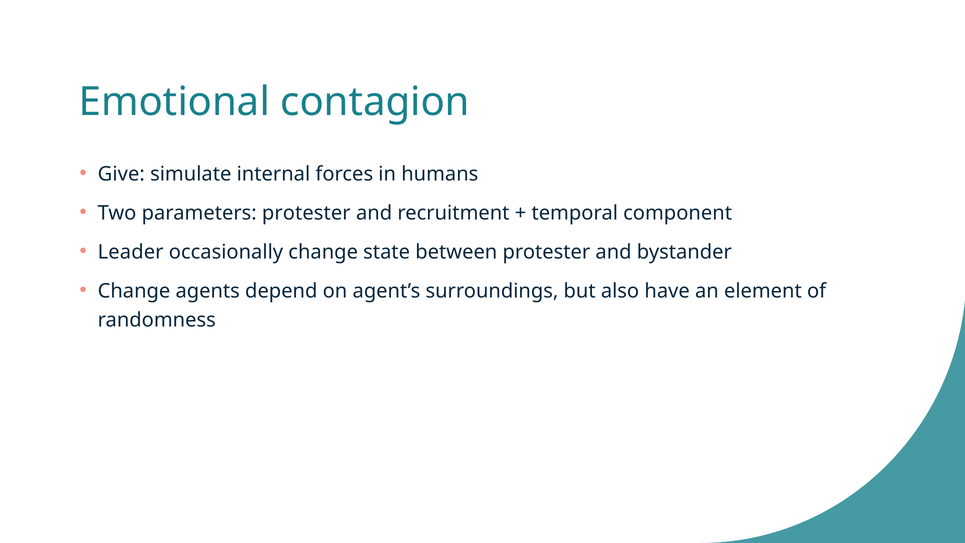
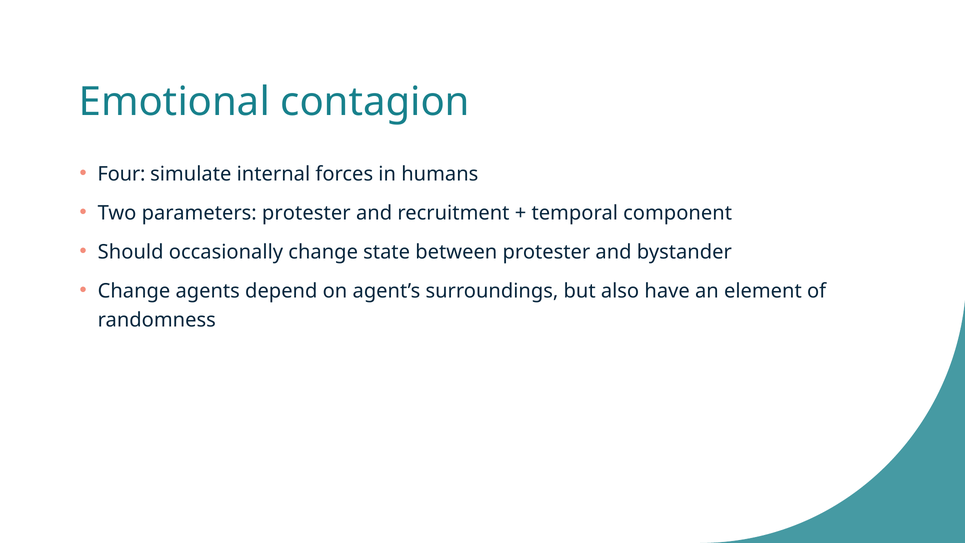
Give: Give -> Four (121, 174)
Leader: Leader -> Should (131, 252)
